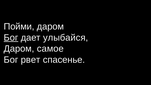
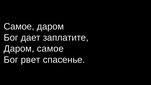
Пойми: Пойми -> Самое (19, 27)
Бог underline: present -> none (11, 38)
улыбайся: улыбайся -> заплатите (66, 38)
